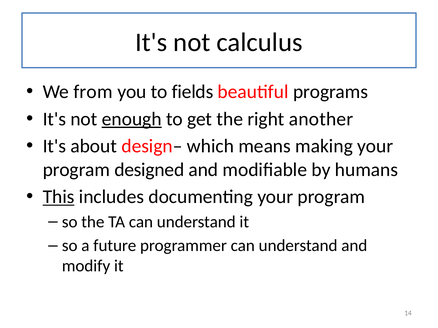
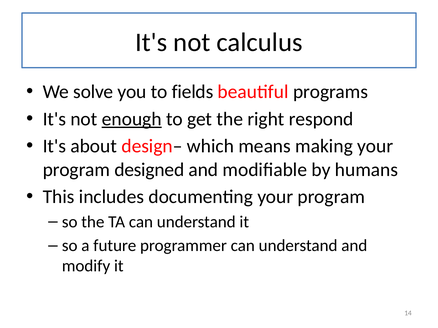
from: from -> solve (93, 92)
another: another -> respond (321, 119)
This underline: present -> none (59, 197)
